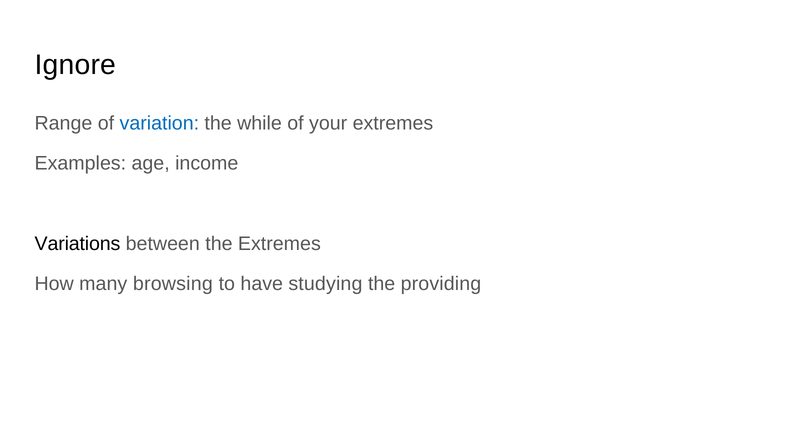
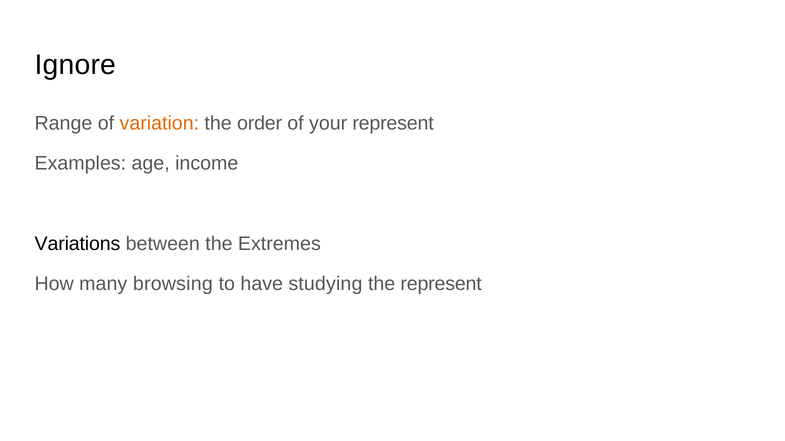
variation colour: blue -> orange (159, 123)
while: while -> order (260, 123)
your extremes: extremes -> represent (393, 123)
the providing: providing -> represent (441, 284)
